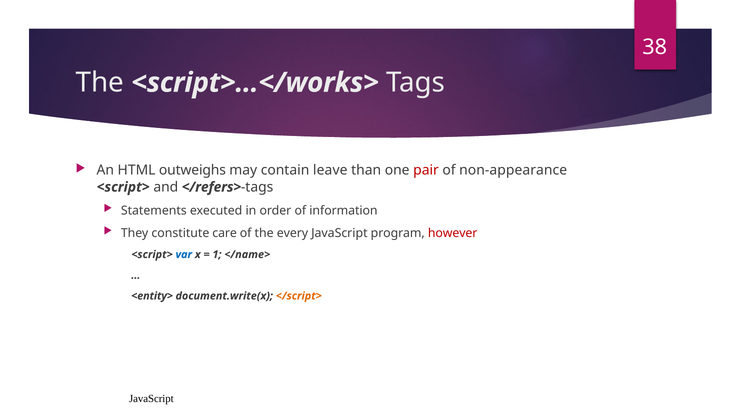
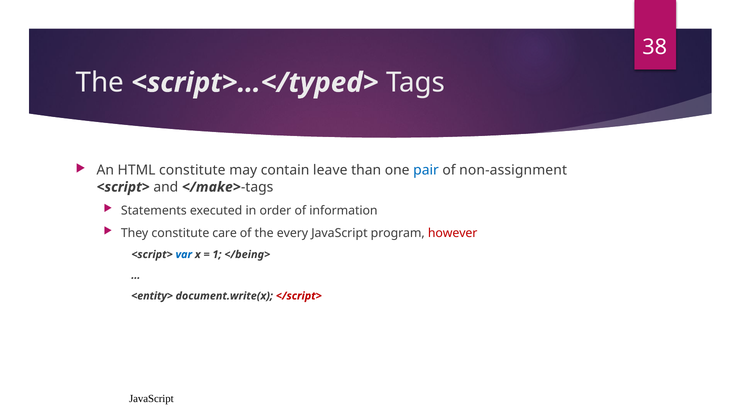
<script>…</works>: <script>…</works> -> <script>…</typed> (255, 83)
HTML outweighs: outweighs -> constitute (192, 170)
pair colour: red -> blue (426, 170)
non-appearance: non-appearance -> non-assignment (513, 170)
</refers>: </refers> -> </make> (211, 187)
</name>: </name> -> </being> (247, 254)
</script> colour: orange -> red (299, 296)
